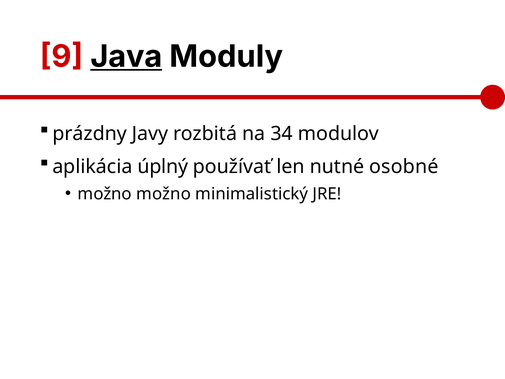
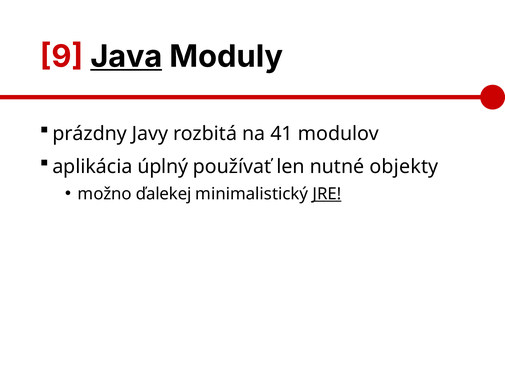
34: 34 -> 41 (282, 134)
osobné: osobné -> objekty (404, 167)
možno možno: možno -> ďalekej (164, 194)
JRE underline: none -> present (327, 194)
